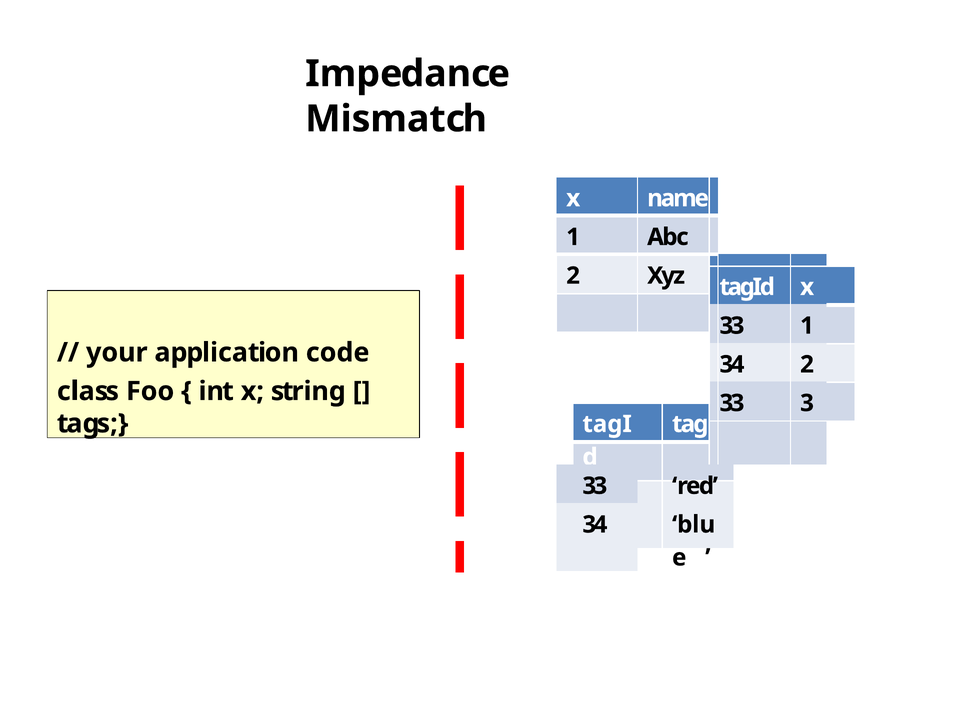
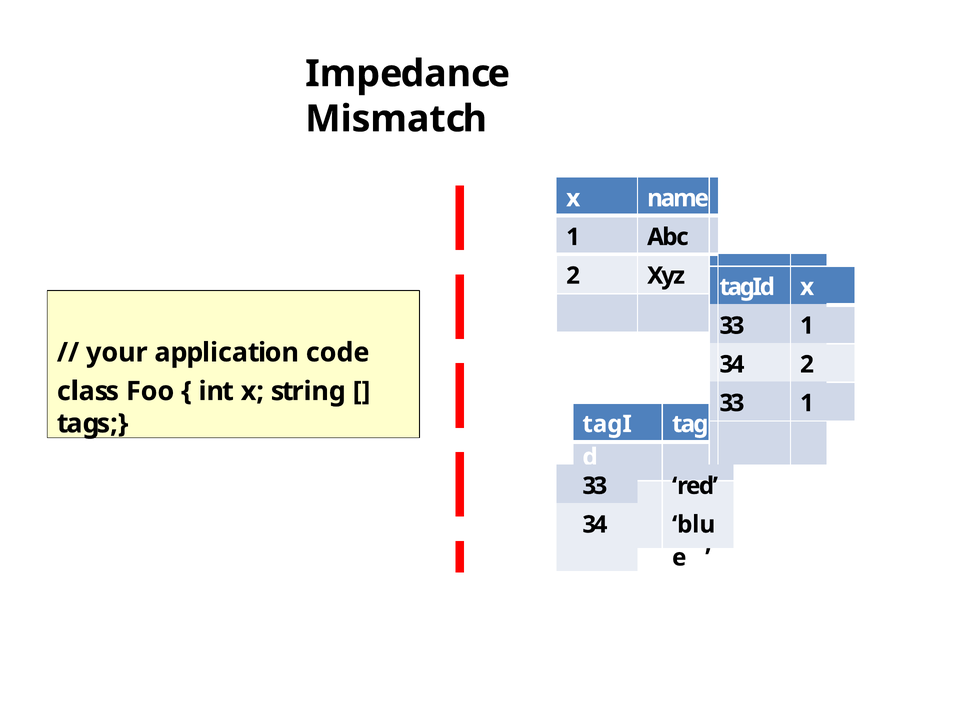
3: 3 -> 1 (807, 403)
